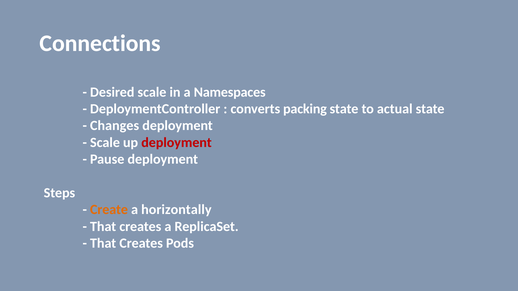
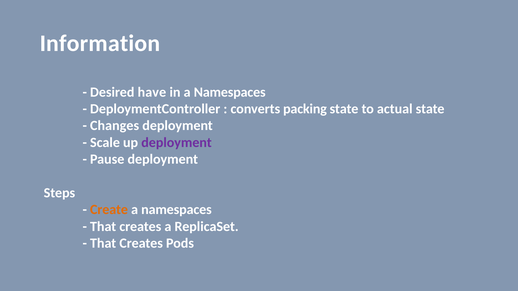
Connections: Connections -> Information (100, 44)
Desired scale: scale -> have (152, 92)
deployment colour: red -> purple (177, 143)
horizontally: horizontally -> namespaces (176, 210)
